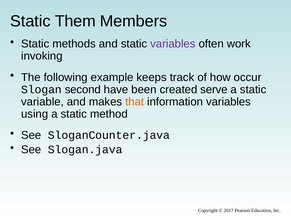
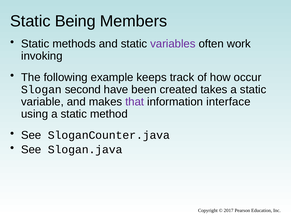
Them: Them -> Being (75, 21)
serve: serve -> takes (214, 90)
that colour: orange -> purple (135, 102)
information variables: variables -> interface (228, 102)
